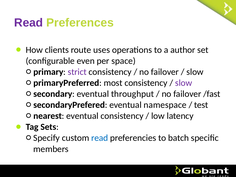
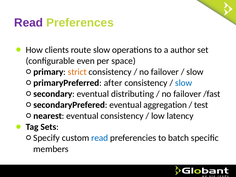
route uses: uses -> slow (102, 50)
strict colour: purple -> orange (77, 72)
most: most -> after (113, 83)
slow colour: purple -> blue (184, 83)
throughput: throughput -> distributing (133, 94)
namespace: namespace -> aggregation (165, 105)
